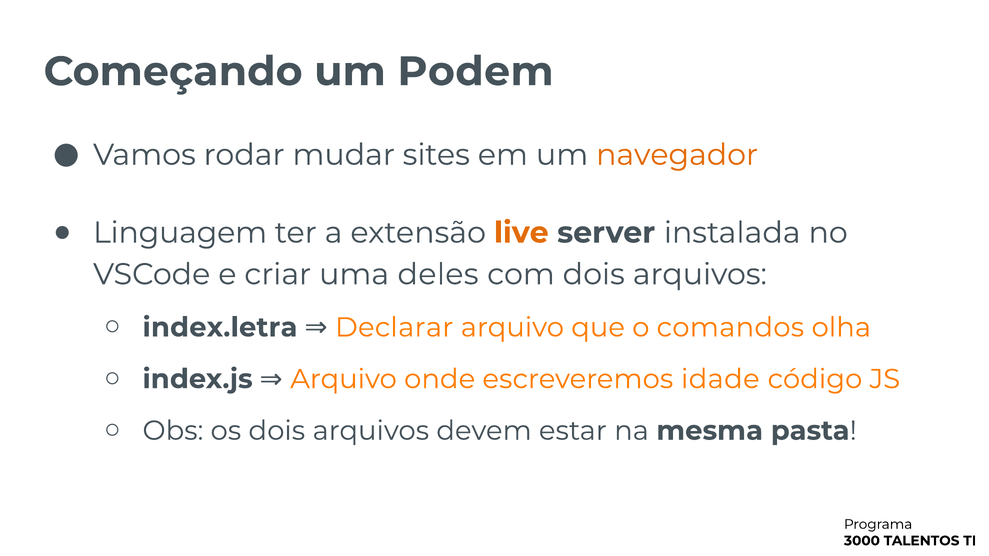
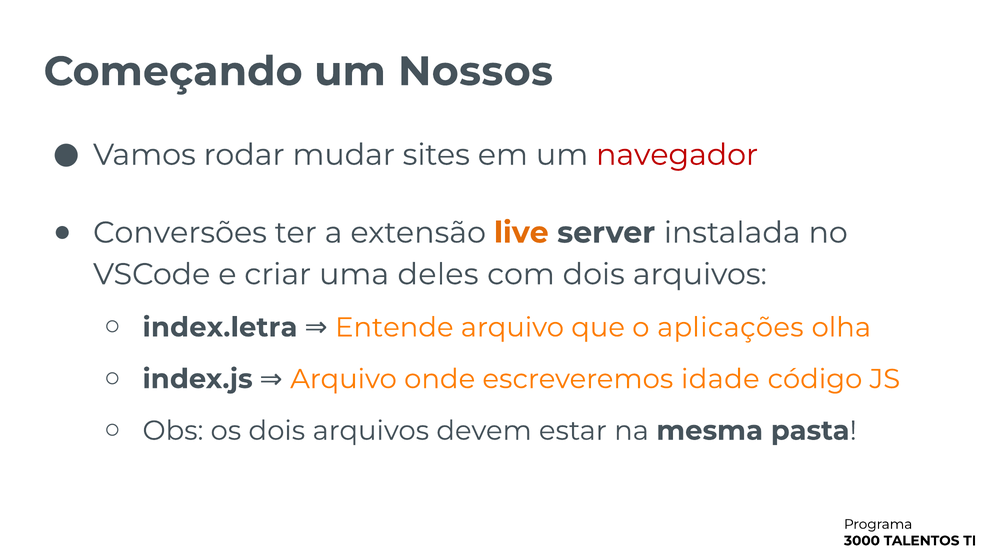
Podem: Podem -> Nossos (476, 72)
navegador colour: orange -> red (677, 155)
Linguagem: Linguagem -> Conversões (180, 233)
Declarar: Declarar -> Entende (394, 328)
comandos: comandos -> aplicações (730, 328)
